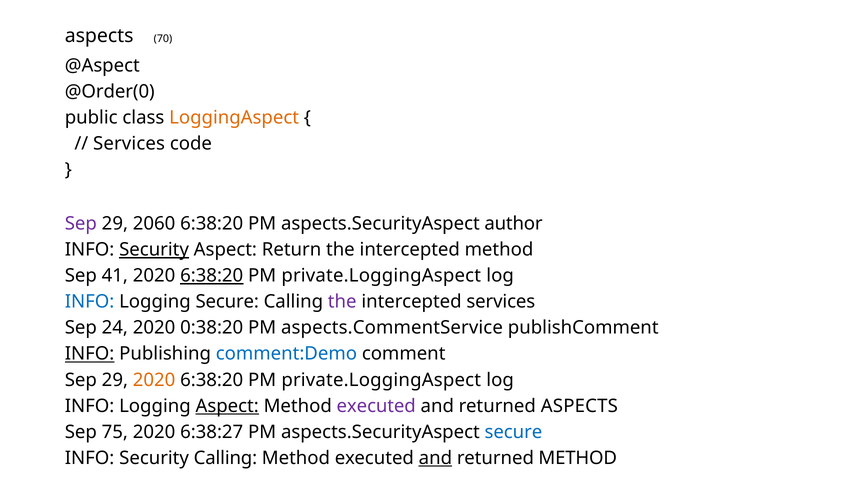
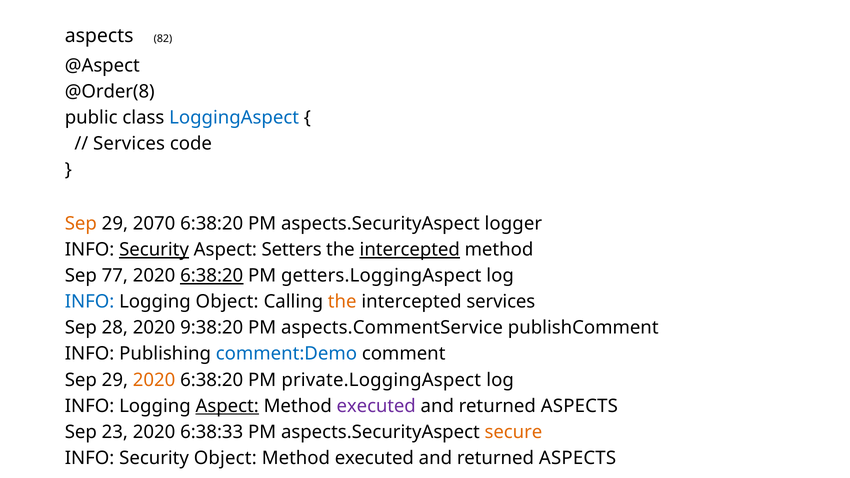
70: 70 -> 82 (163, 39)
@Order(0: @Order(0 -> @Order(8 (110, 92)
LoggingAspect colour: orange -> blue (234, 118)
Sep colour: purple -> orange (81, 224)
2060: 2060 -> 2070 (154, 224)
author: author -> logger (513, 224)
Return: Return -> Setters (292, 250)
intercepted underline: none -> present (410, 250)
41: 41 -> 77 (115, 276)
private.LoggingAspect: private.LoggingAspect -> getters.LoggingAspect (381, 276)
Logging Secure: Secure -> Object (227, 302)
the colour: purple -> orange (342, 302)
24: 24 -> 28 (115, 328)
0:38:20: 0:38:20 -> 9:38:20 (212, 328)
INFO underline: present -> none (90, 354)
75: 75 -> 23 (115, 432)
6:38:27: 6:38:27 -> 6:38:33 (212, 432)
secure colour: blue -> orange (513, 432)
Security Calling: Calling -> Object (225, 458)
and underline: present -> none (435, 458)
METHOD: METHOD -> ASPECTS (578, 458)
